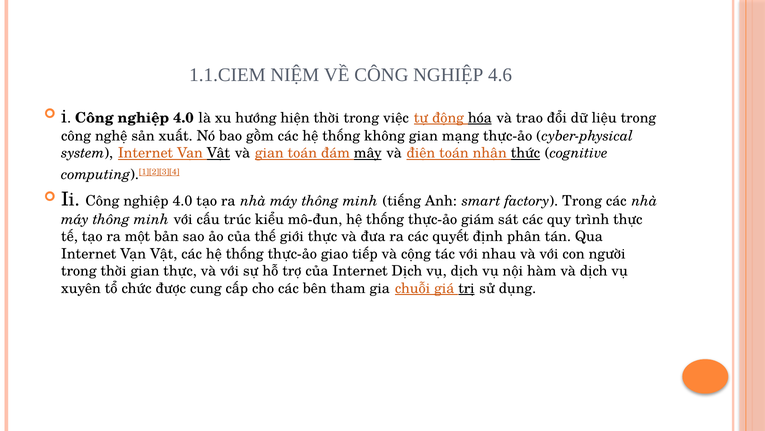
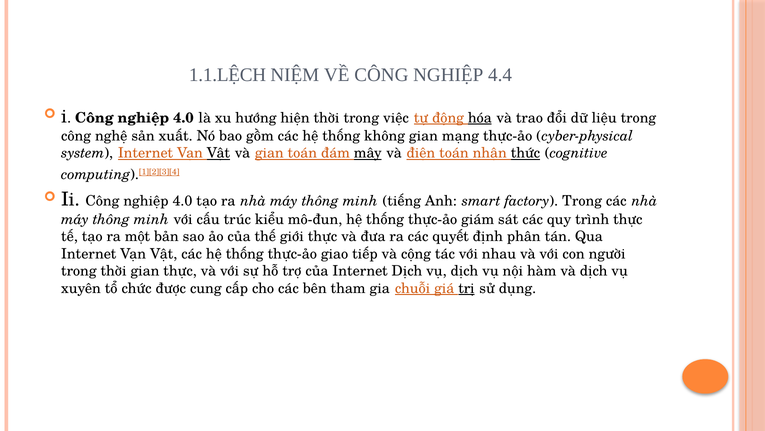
1.1.CIEM: 1.1.CIEM -> 1.1.LỆCH (228, 75)
4.6: 4.6 -> 4.4 (500, 75)
